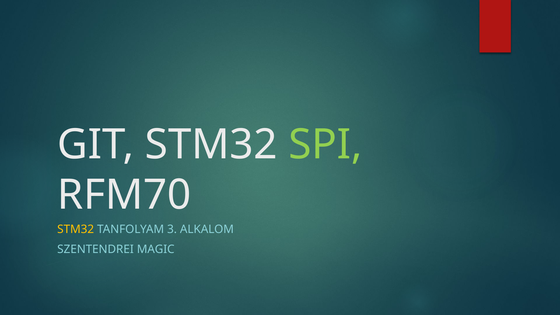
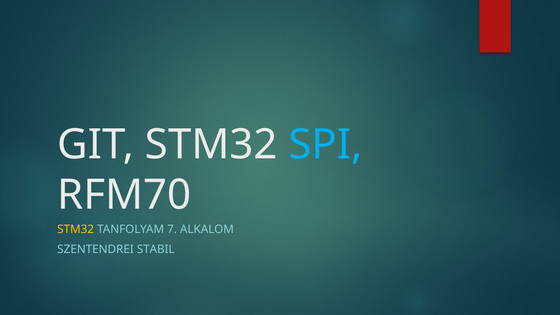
SPI colour: light green -> light blue (325, 145)
3: 3 -> 7 (172, 229)
MAGIC: MAGIC -> STABIL (156, 249)
